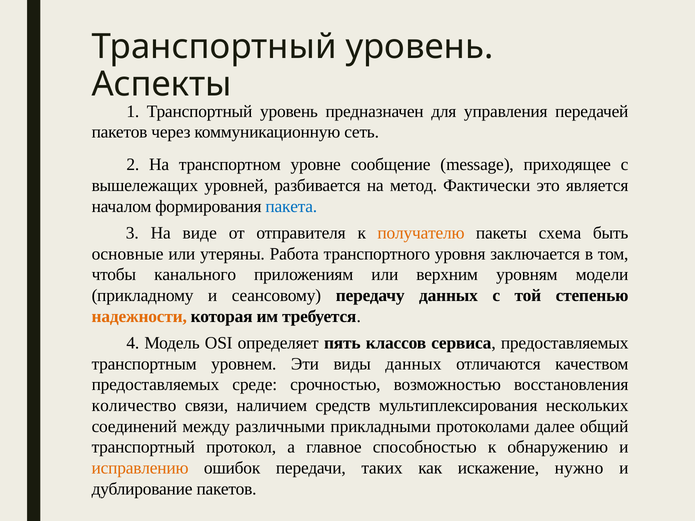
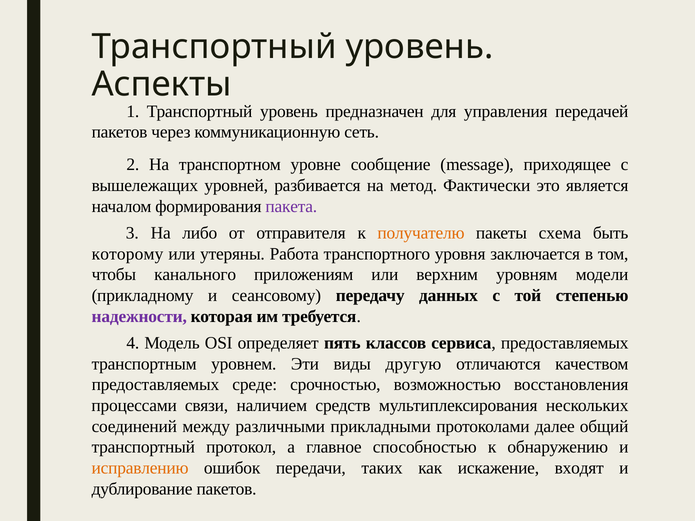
пакета colour: blue -> purple (291, 206)
виде: виде -> либо (200, 233)
основные: основные -> которому (128, 254)
надежности colour: orange -> purple (139, 317)
виды данных: данных -> другую (413, 364)
количество: количество -> процессами (134, 406)
нужно: нужно -> входят (579, 468)
